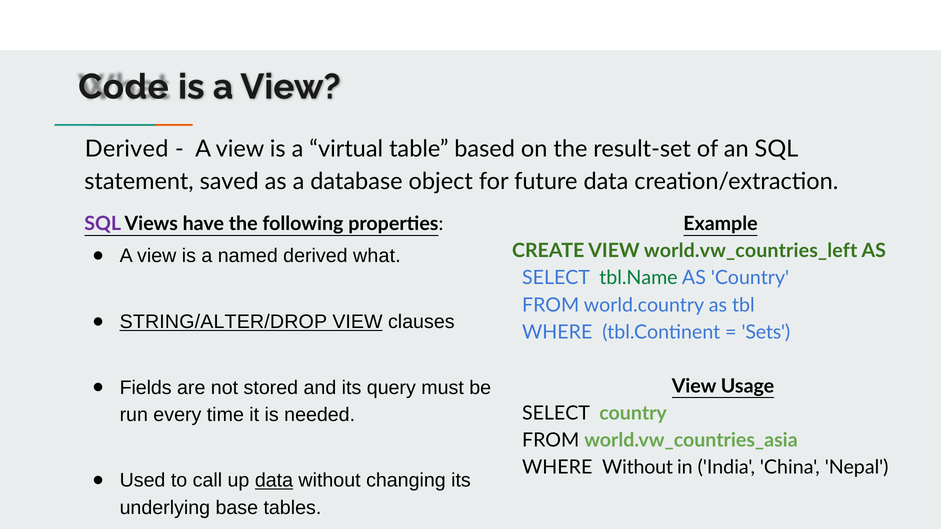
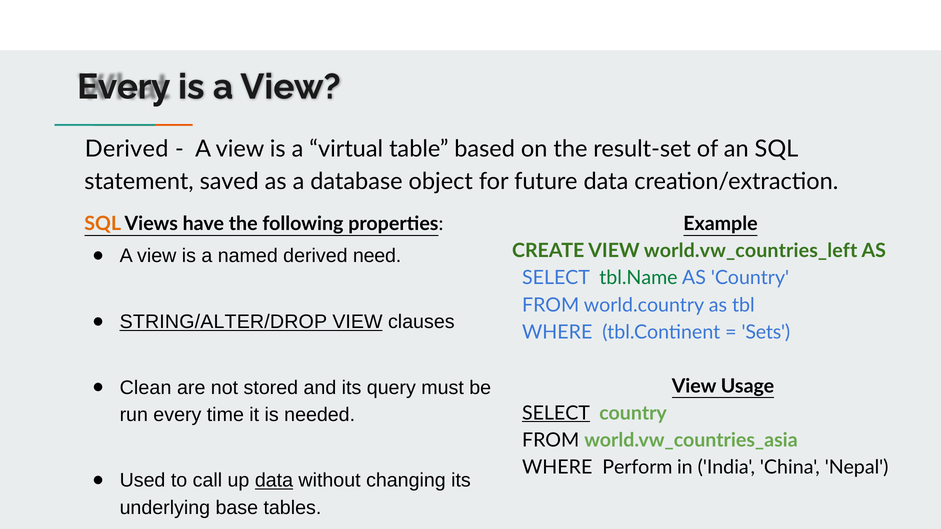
Code: Code -> Every (124, 87)
SQL colour: purple -> orange (103, 224)
what: what -> need (377, 256)
Fields: Fields -> Clean (146, 388)
SELECT underline: none -> present (556, 413)
WHERE Without: Without -> Perform (637, 468)
